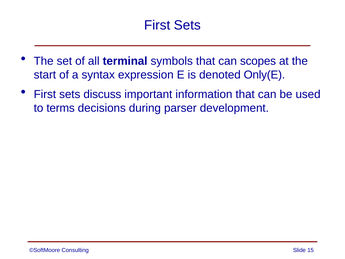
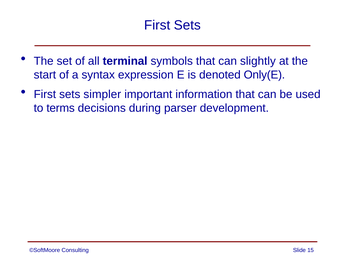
scopes: scopes -> slightly (258, 61)
discuss: discuss -> simpler (102, 94)
